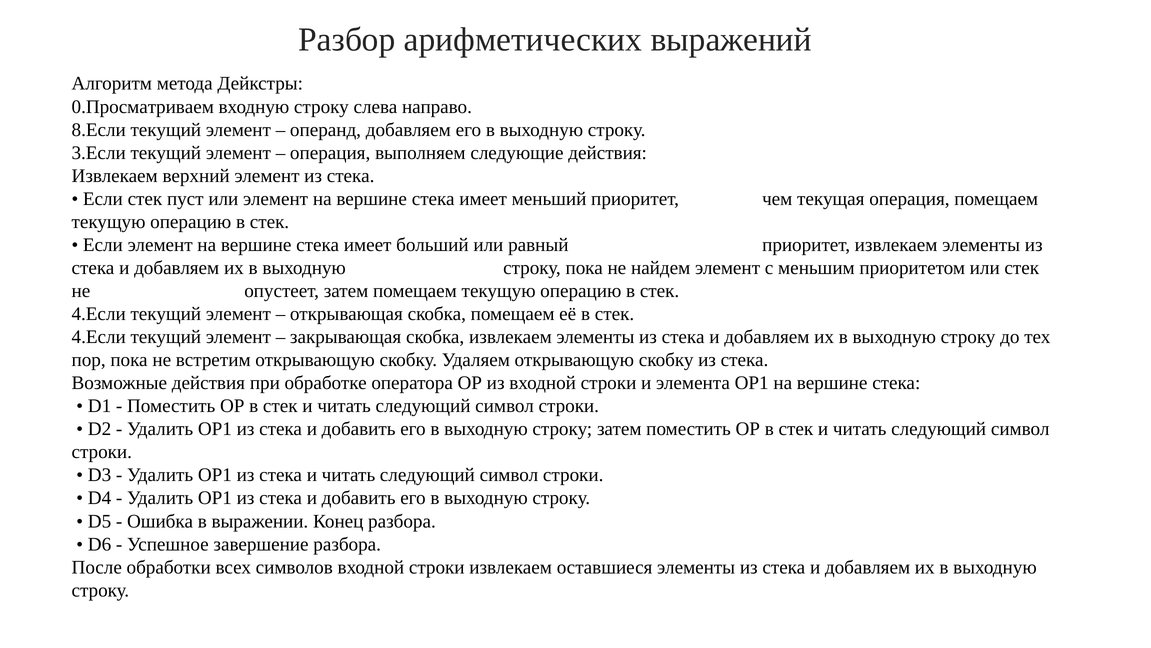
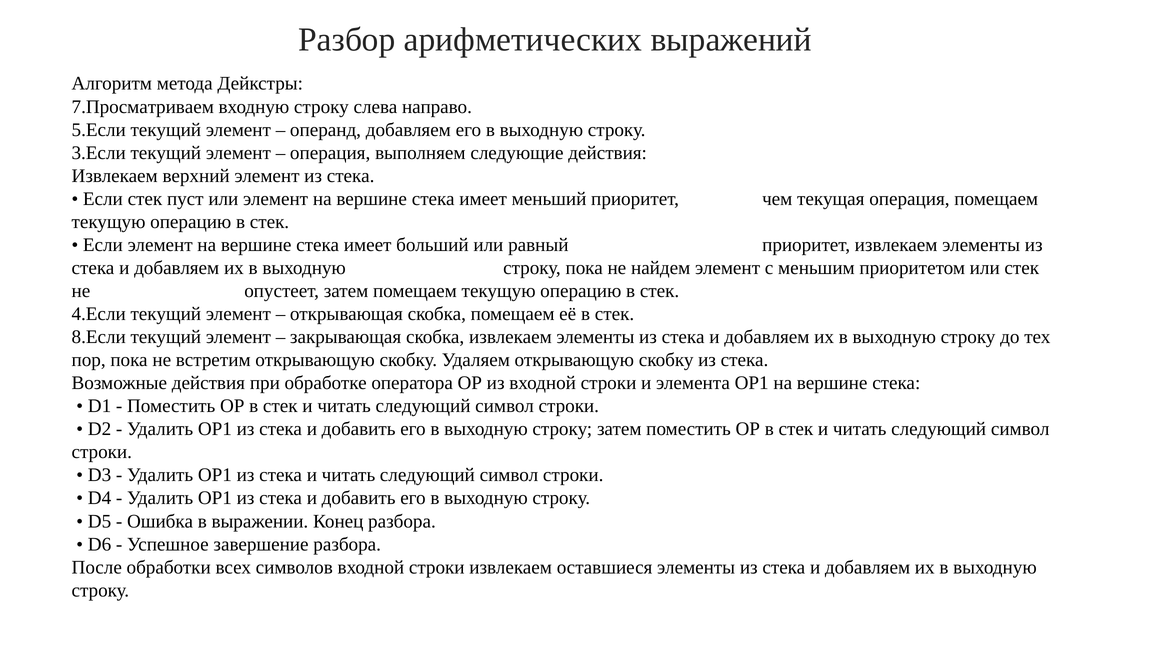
0.Просматриваем: 0.Просматриваем -> 7.Просматриваем (143, 107)
8.Если: 8.Если -> 5.Если (99, 130)
4.Если: 4.Если -> 8.Если (99, 337)
